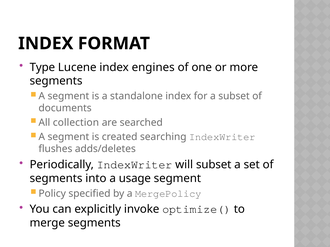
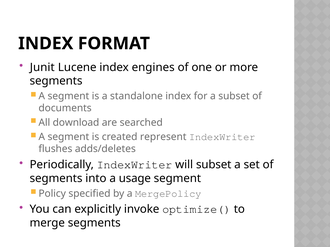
Type: Type -> Junit (42, 67)
collection: collection -> download (76, 123)
searching: searching -> represent (163, 137)
